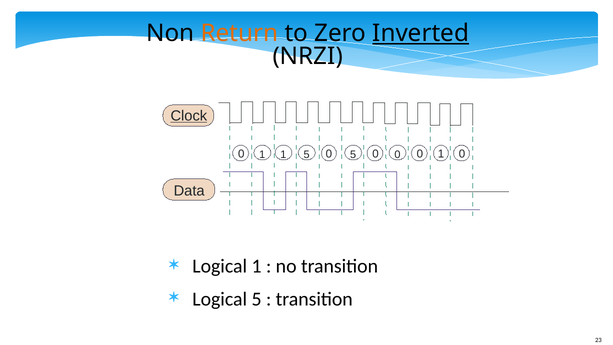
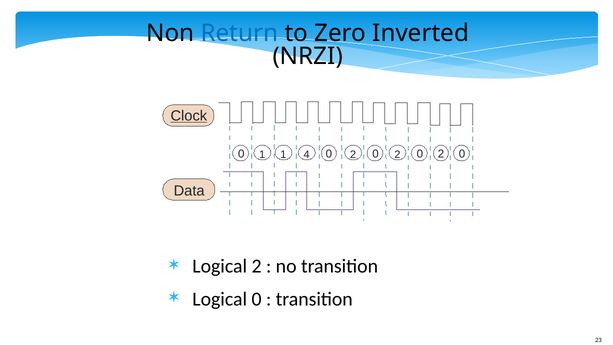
Return colour: orange -> blue (239, 33)
Inverted underline: present -> none (421, 33)
1 5: 5 -> 4 (307, 154)
5: 5 -> 2 (353, 154)
0: 0 -> 2 (397, 154)
1: 1 -> 2 (441, 154)
Logical 1: 1 -> 2 (257, 266)
Logical 5: 5 -> 0 (257, 299)
